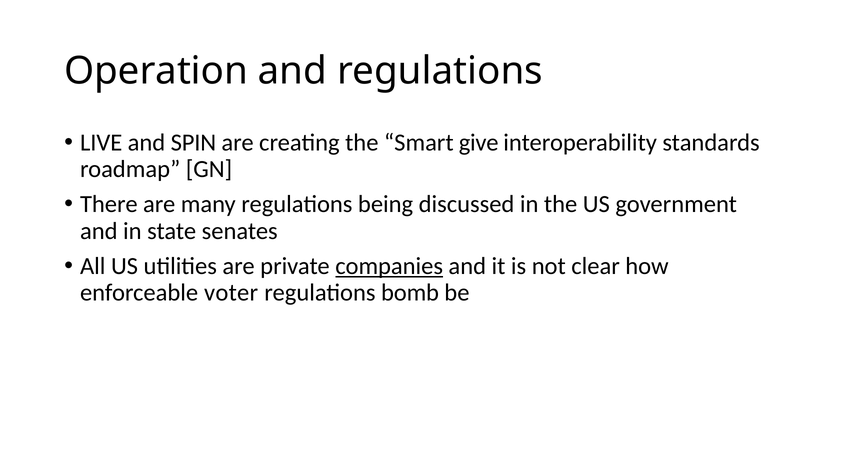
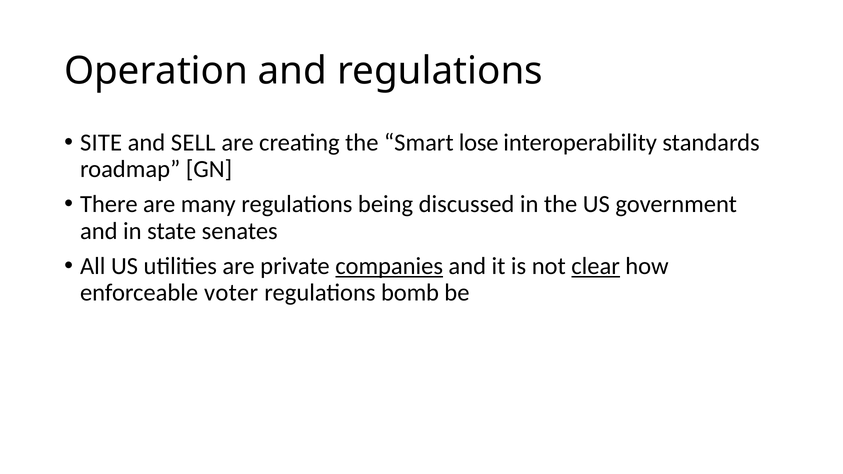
LIVE: LIVE -> SITE (101, 143)
SPIN: SPIN -> SELL (193, 143)
give: give -> lose (479, 143)
clear underline: none -> present (596, 266)
